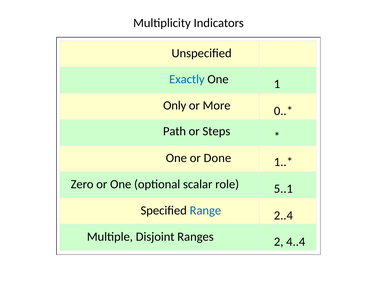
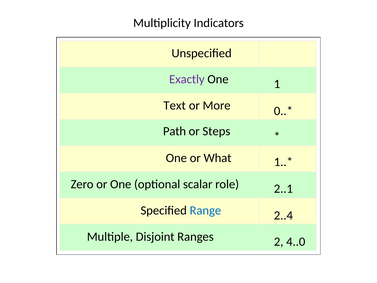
Exactly colour: blue -> purple (187, 79)
Only: Only -> Text (175, 105)
Done: Done -> What (218, 158)
5..1: 5..1 -> 2..1 (283, 188)
4..4: 4..4 -> 4..0 (296, 242)
